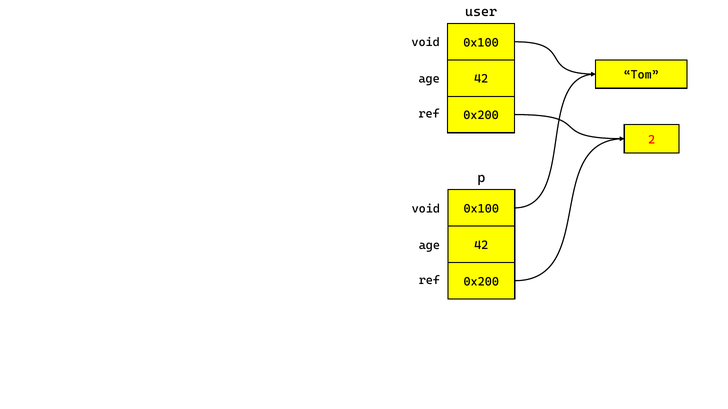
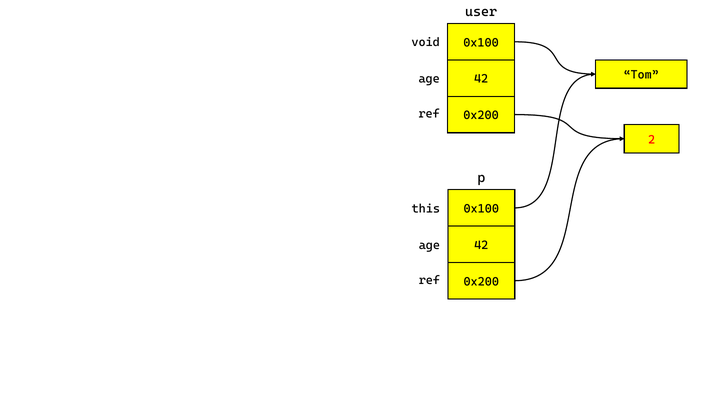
void: void -> this (426, 209)
